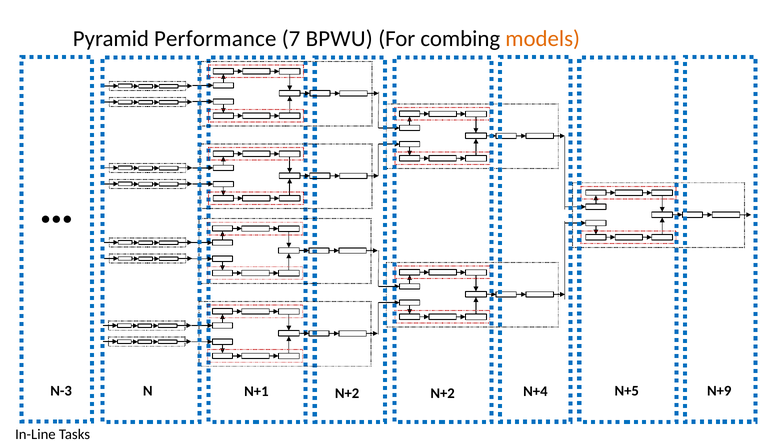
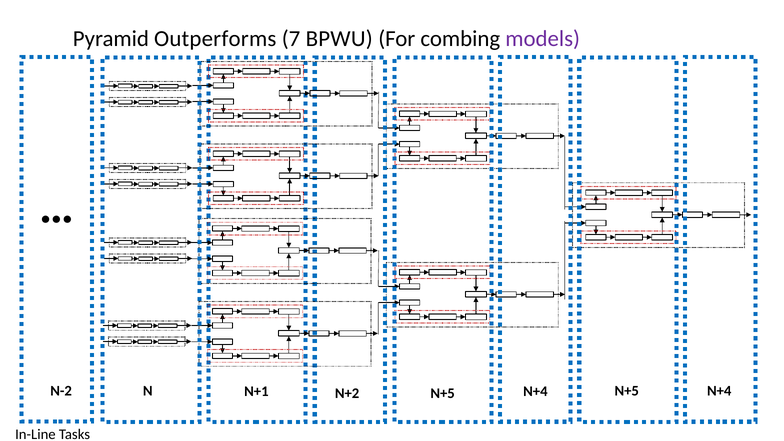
Performance: Performance -> Outperforms (215, 39)
models colour: orange -> purple (543, 39)
N-3: N-3 -> N-2 (61, 391)
N+1 N+2: N+2 -> N+5 (443, 394)
N+5 N+9: N+9 -> N+4 (719, 391)
